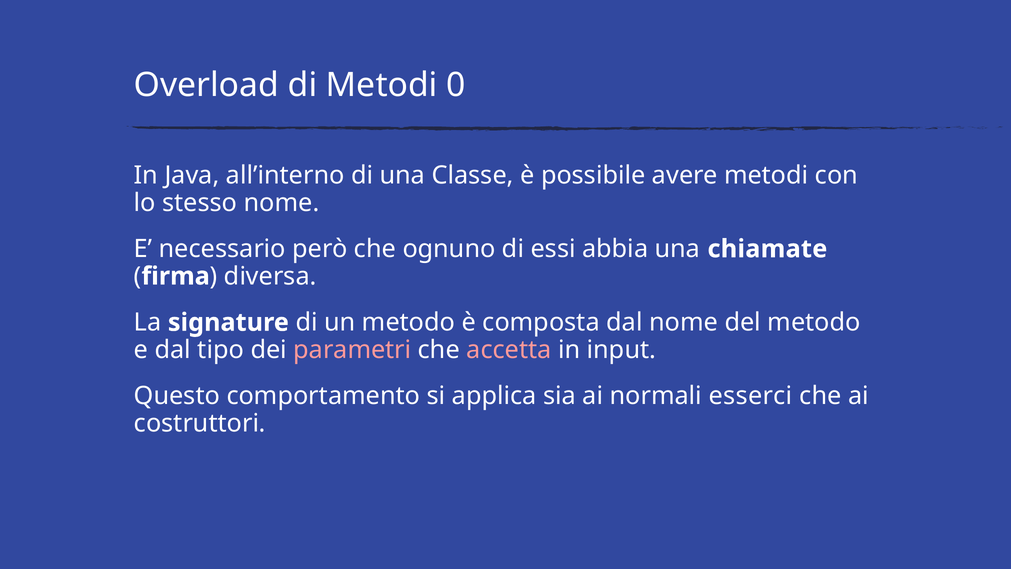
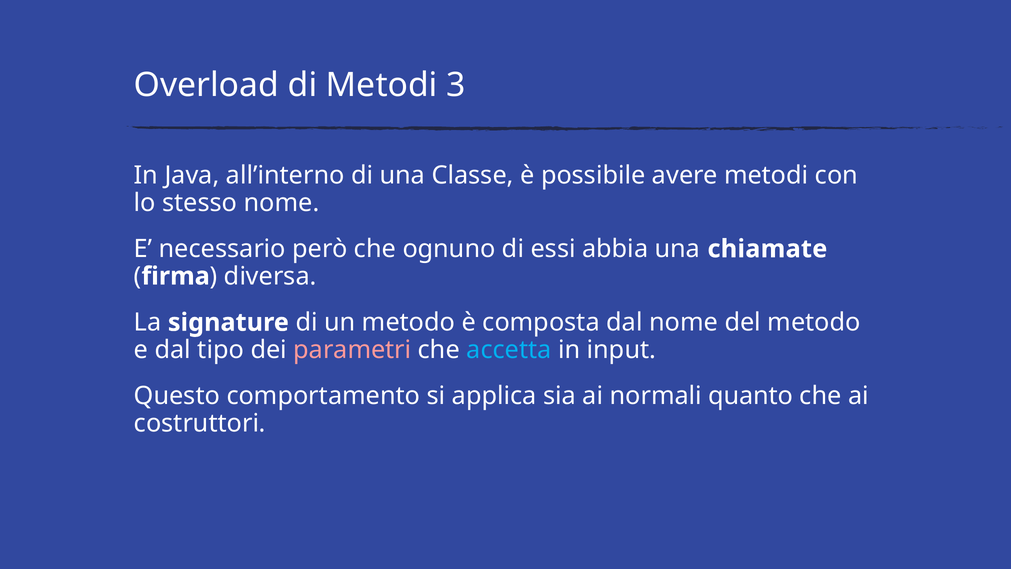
0: 0 -> 3 (456, 85)
accetta colour: pink -> light blue (509, 350)
esserci: esserci -> quanto (751, 396)
